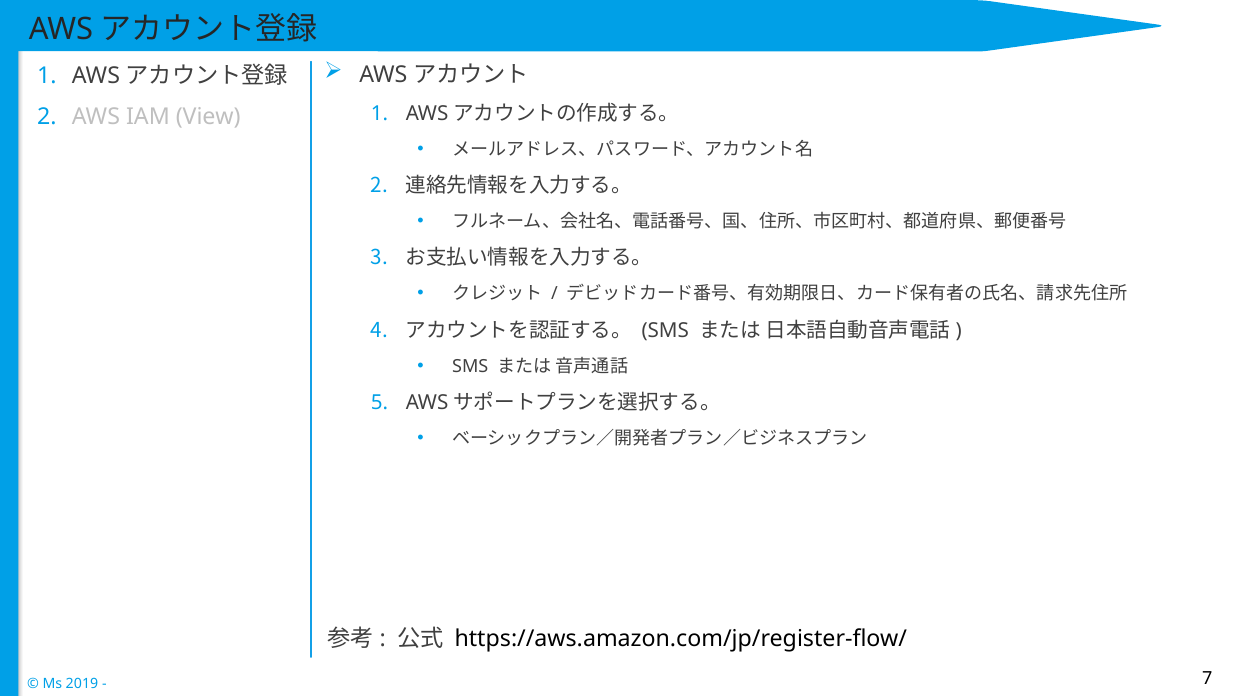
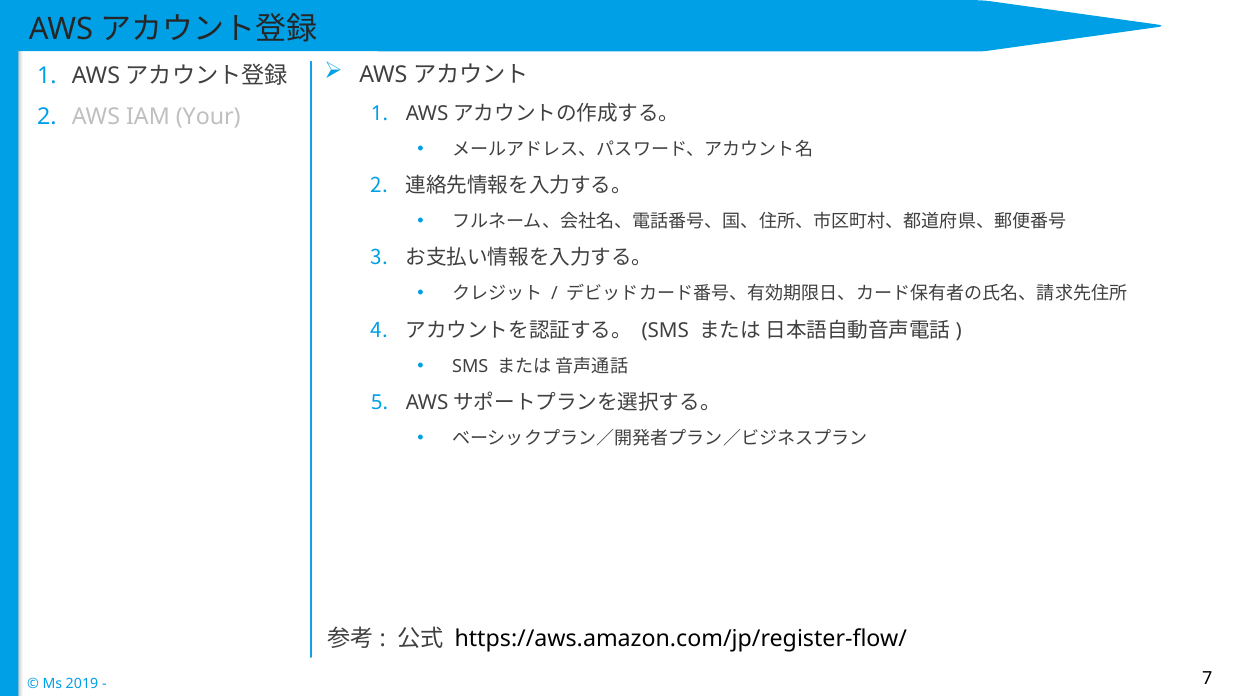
View: View -> Your (208, 117)
